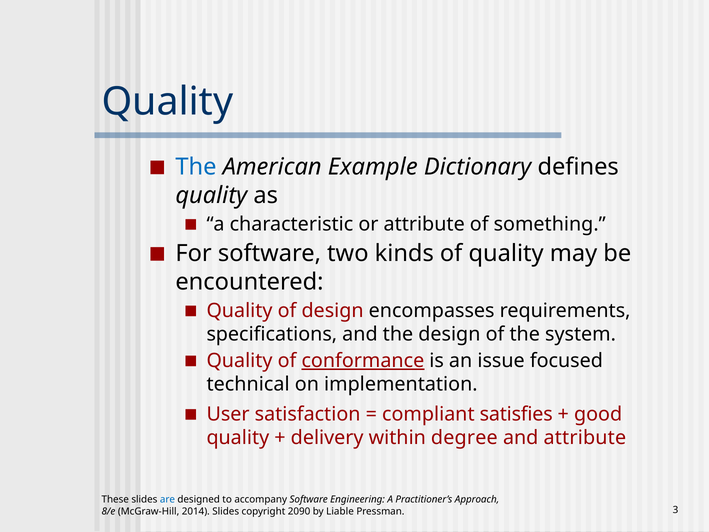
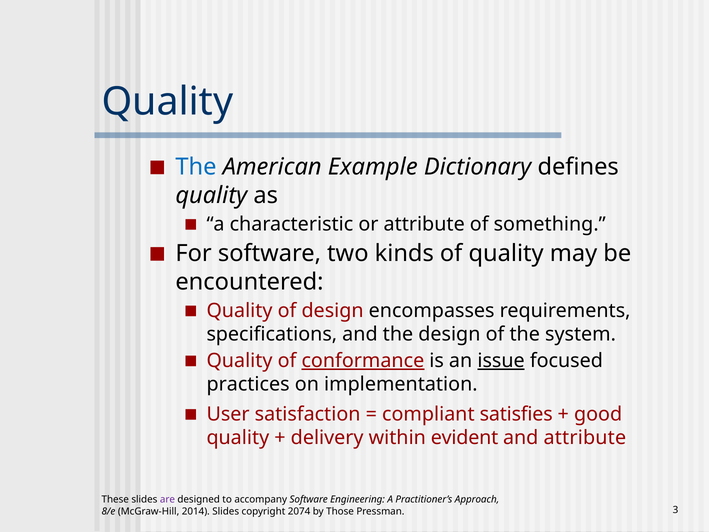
issue underline: none -> present (501, 361)
technical: technical -> practices (248, 384)
degree: degree -> evident (465, 438)
are colour: blue -> purple (167, 499)
2090: 2090 -> 2074 (299, 511)
Liable: Liable -> Those (340, 511)
